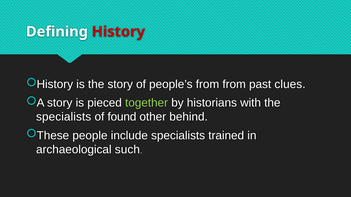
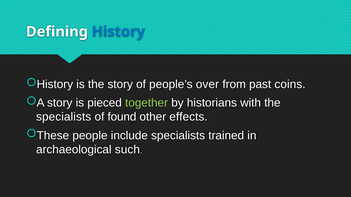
History colour: red -> blue (118, 32)
people’s from: from -> over (207, 85)
clues: clues -> coins (290, 85)
behind: behind -> effects (189, 117)
